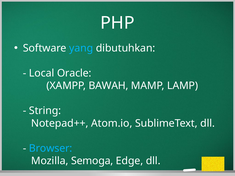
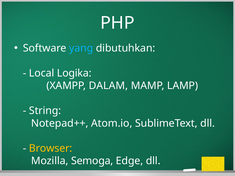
Oracle: Oracle -> Logika (74, 73)
BAWAH: BAWAH -> DALAM (108, 86)
Browser colour: light blue -> yellow (51, 148)
